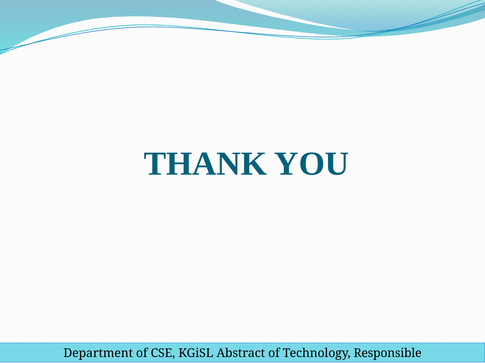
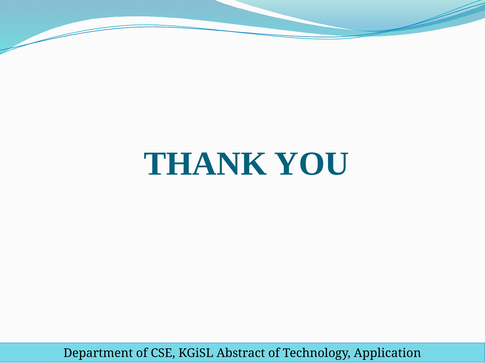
Responsible: Responsible -> Application (387, 354)
